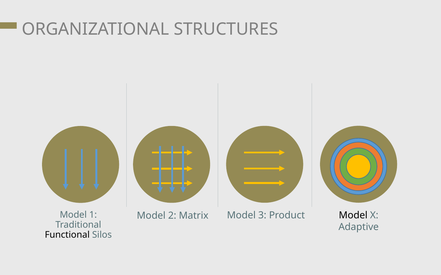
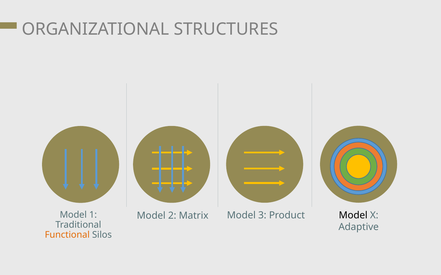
Functional colour: black -> orange (67, 235)
